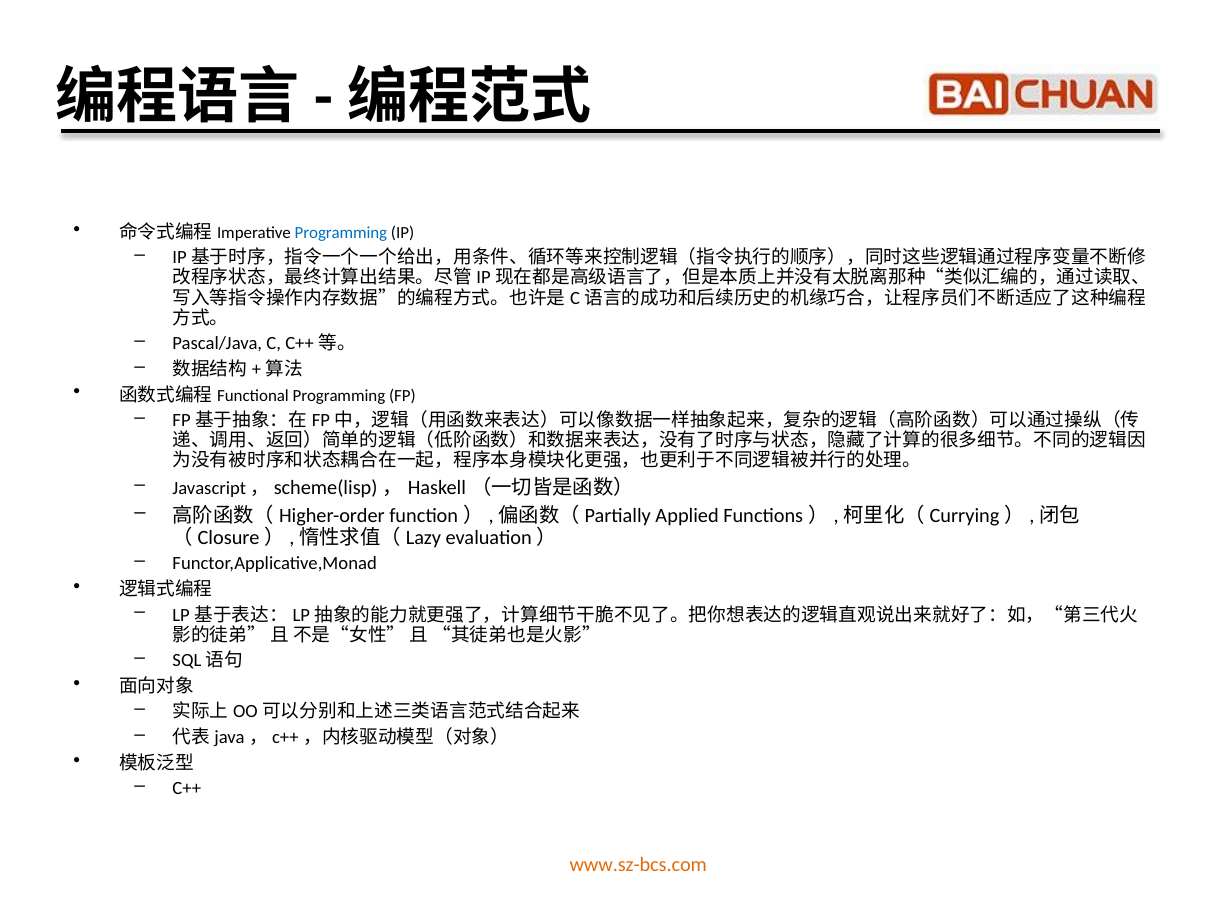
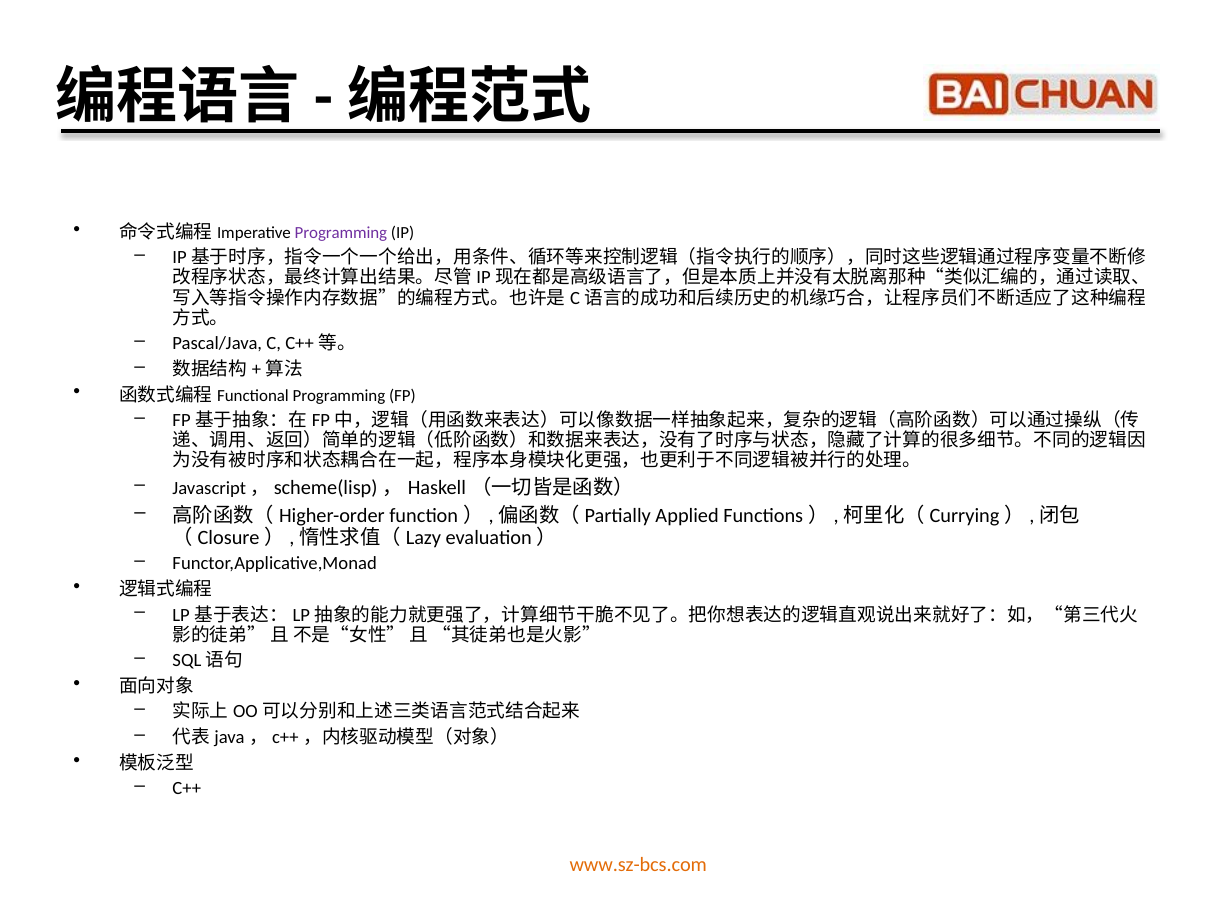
Programming colour: blue -> purple (341, 233)
